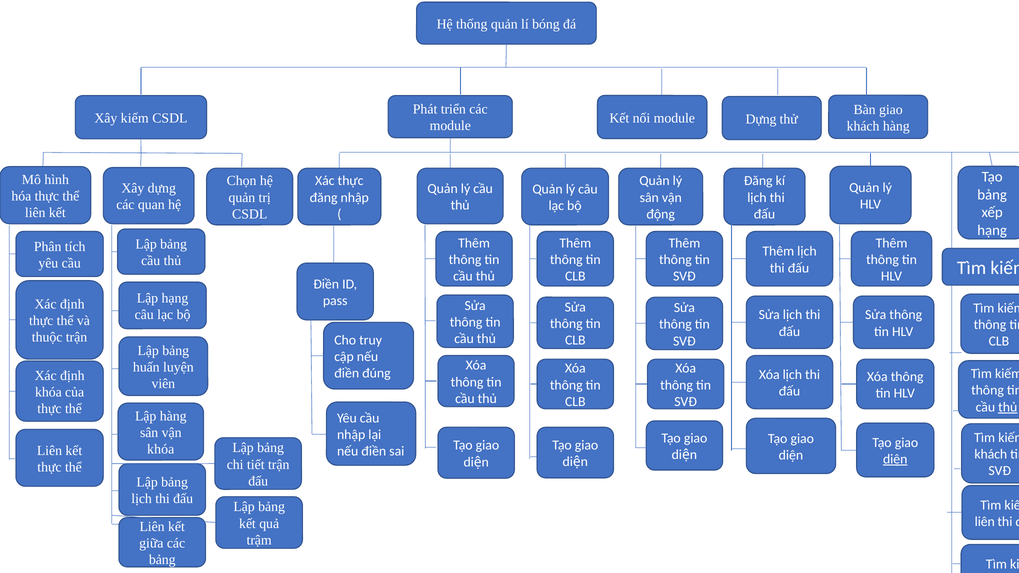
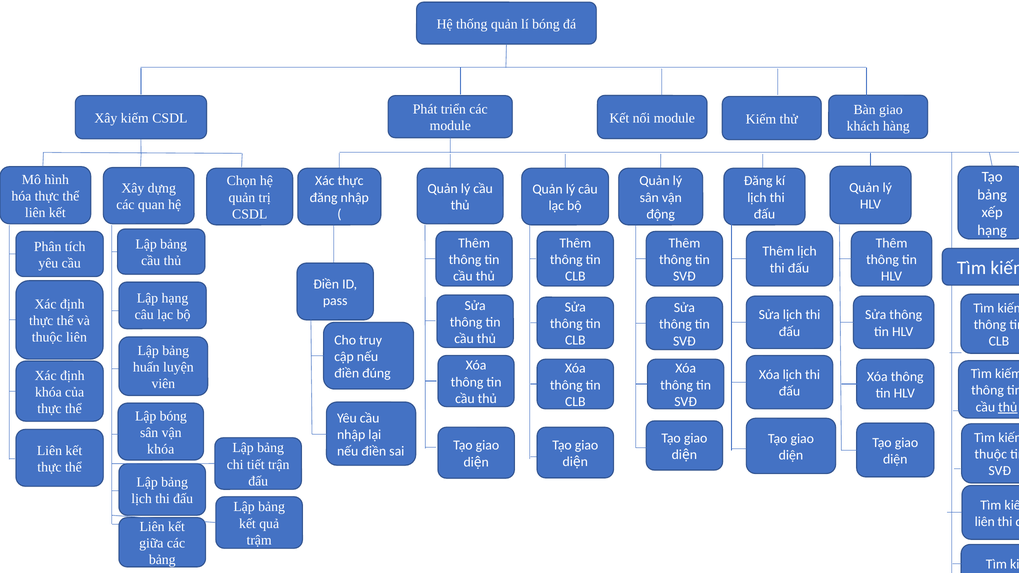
module Dựng: Dựng -> Kiếm (761, 119)
thuộc trận: trận -> liên (76, 338)
Lập hàng: hàng -> bóng (173, 416)
khách: khách -> thuộc (991, 454)
diện underline: present -> none (895, 459)
